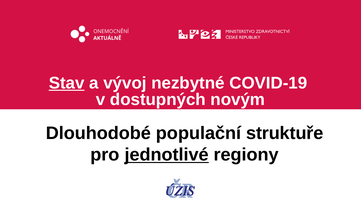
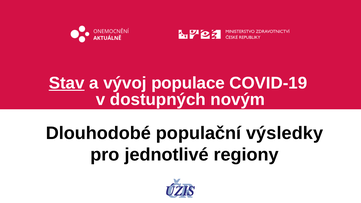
nezbytné: nezbytné -> populace (188, 83)
struktuře: struktuře -> výsledky (285, 133)
jednotlivé underline: present -> none (167, 155)
